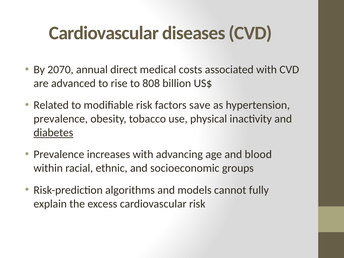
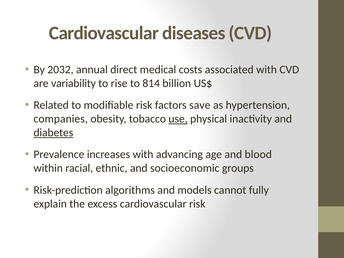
2070: 2070 -> 2032 (60, 70)
advanced: advanced -> variability (73, 83)
808: 808 -> 814 (151, 83)
prevalence: prevalence -> companies (61, 119)
use underline: none -> present (178, 119)
